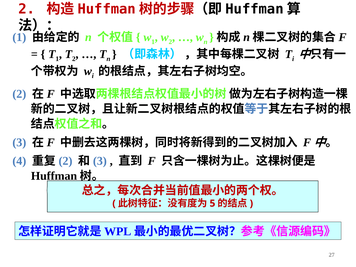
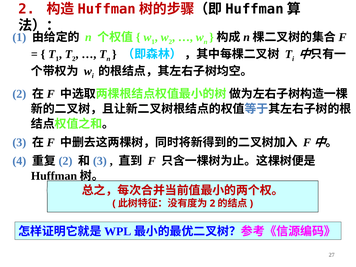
5: 5 -> 2 (212, 203)
